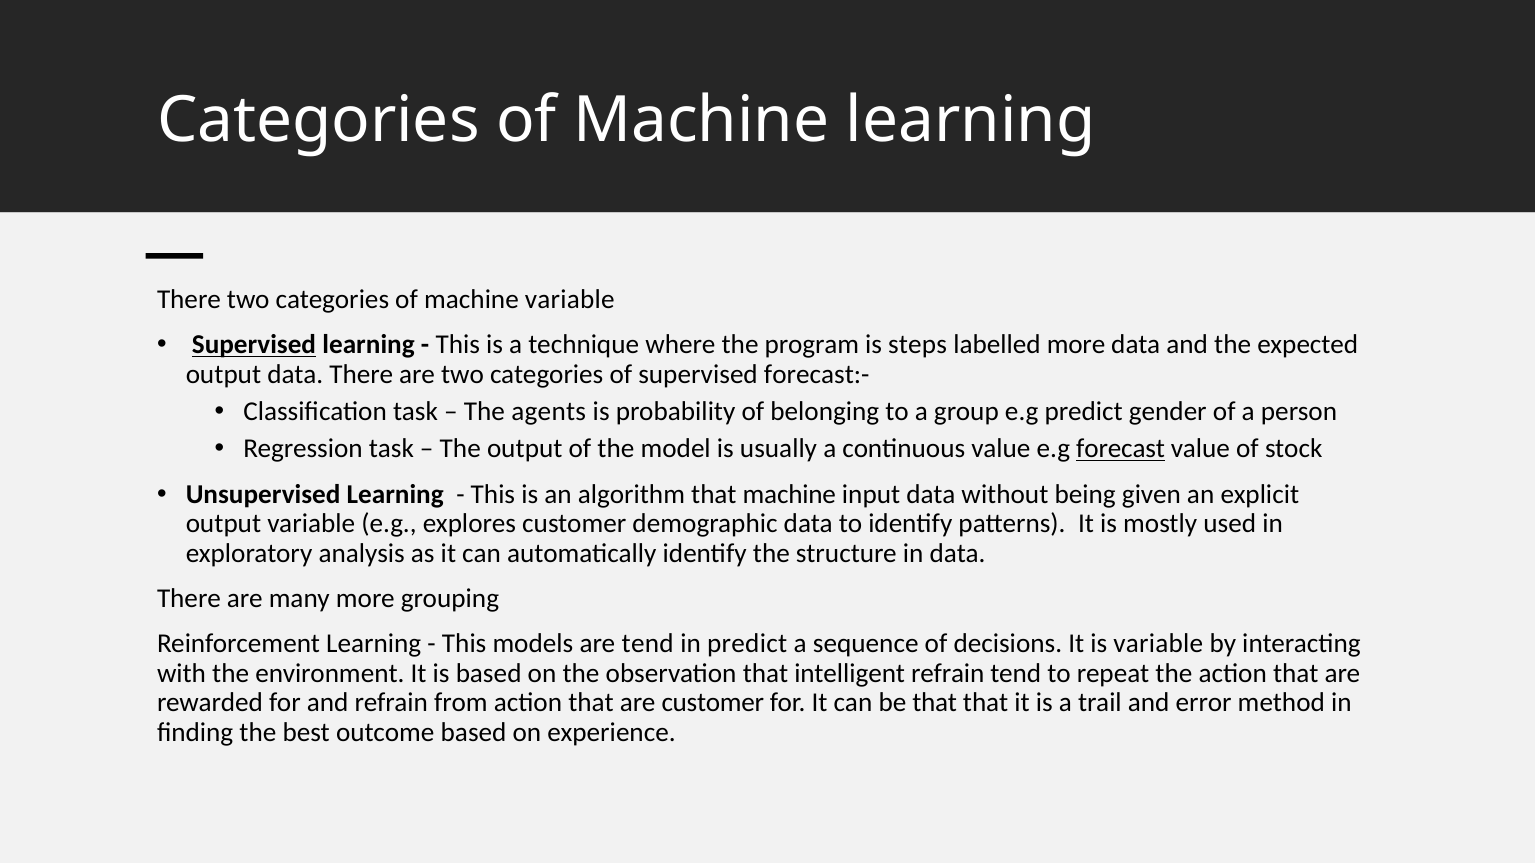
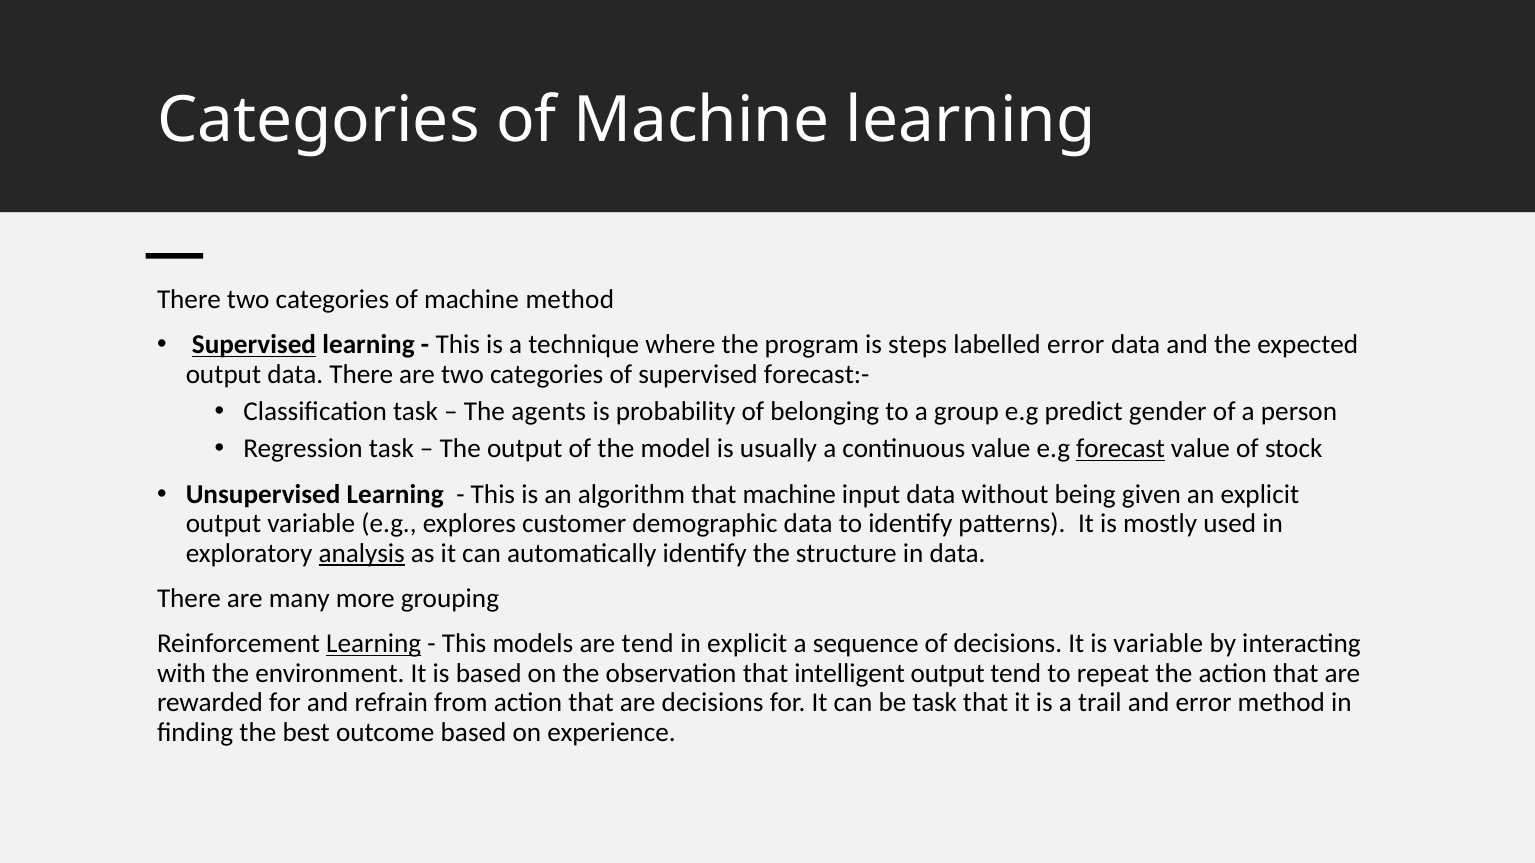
machine variable: variable -> method (570, 299)
labelled more: more -> error (1076, 345)
analysis underline: none -> present (362, 553)
Learning underline: none -> present (374, 644)
in predict: predict -> explicit (747, 644)
intelligent refrain: refrain -> output (948, 674)
are customer: customer -> decisions (713, 703)
be that: that -> task (935, 703)
